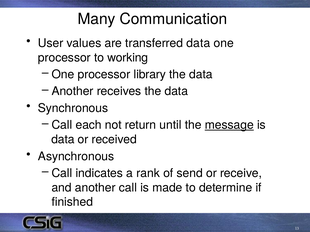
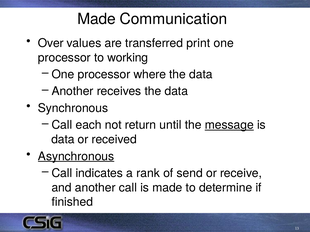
Many: Many -> Made (97, 19)
User: User -> Over (51, 43)
transferred data: data -> print (198, 43)
library: library -> where (150, 75)
Asynchronous underline: none -> present (76, 157)
